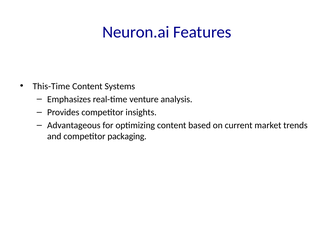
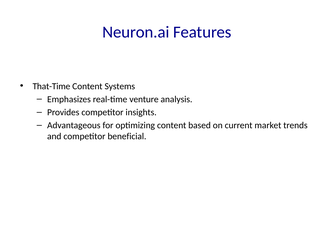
This-Time: This-Time -> That-Time (51, 86)
packaging: packaging -> beneficial (127, 136)
